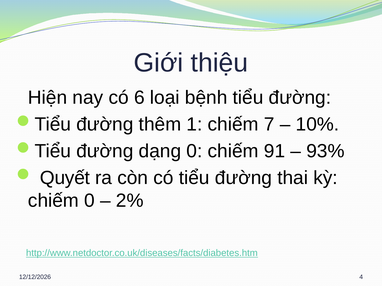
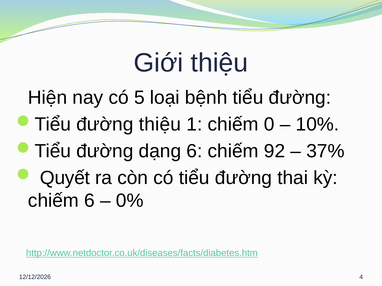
6: 6 -> 5 (139, 98)
đường thêm: thêm -> thiệu (160, 125)
7: 7 -> 0 (269, 125)
dạng 0: 0 -> 6 (194, 151)
91: 91 -> 92 (275, 151)
93%: 93% -> 37% (325, 151)
chiếm 0: 0 -> 6 (89, 201)
2%: 2% -> 0% (130, 201)
